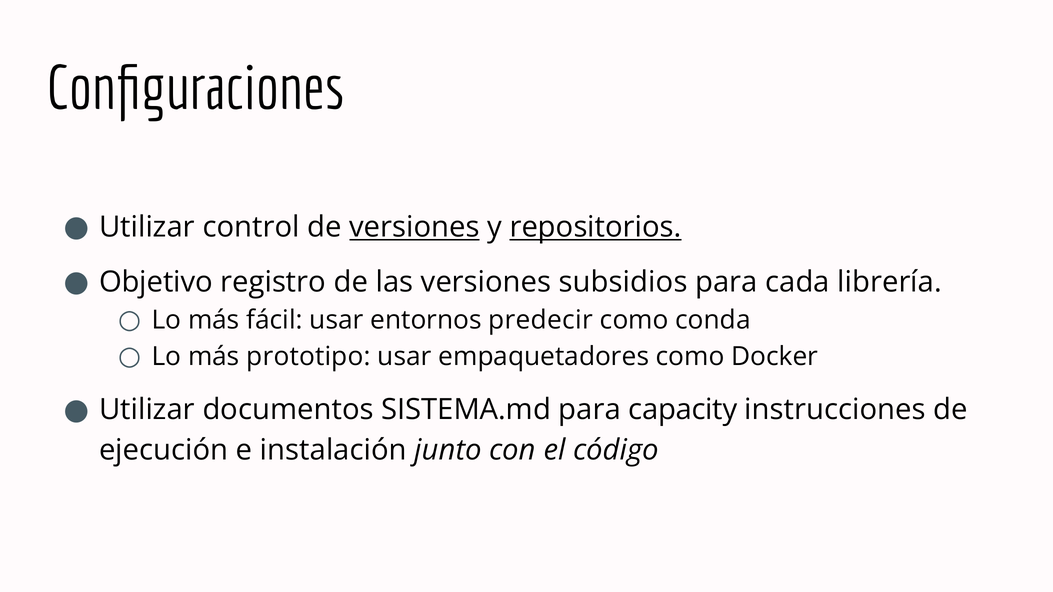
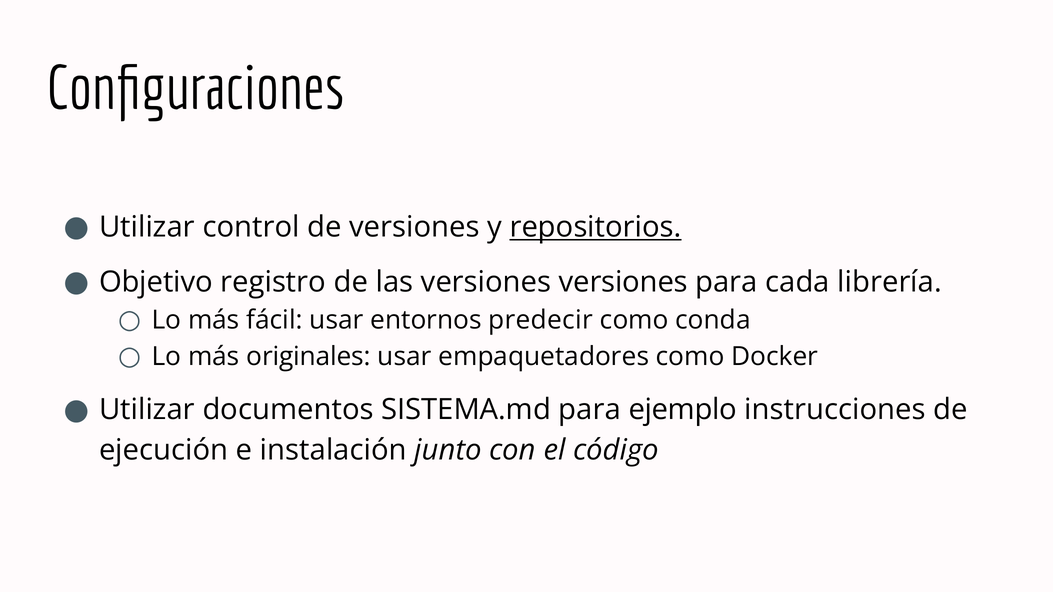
versiones underline: present -> none (414, 227)
versiones subsidios: subsidios -> versiones (623, 282)
prototipo: prototipo -> originales (309, 357)
capacity: capacity -> ejemplo (683, 410)
